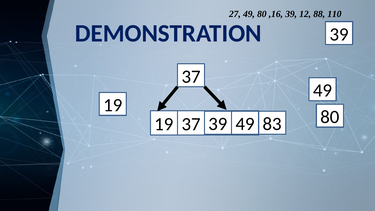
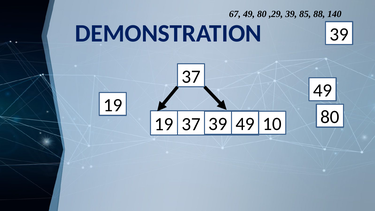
27: 27 -> 67 (235, 14)
,16: ,16 -> ,29 (276, 14)
12: 12 -> 85 (305, 14)
110: 110 -> 140 (334, 14)
83: 83 -> 10 (272, 124)
